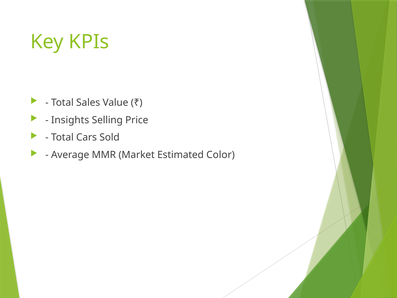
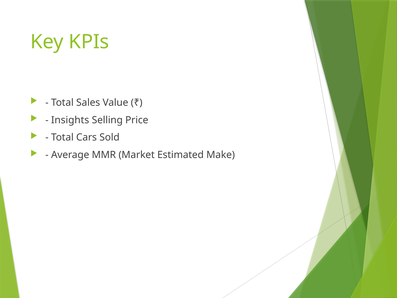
Color: Color -> Make (221, 155)
